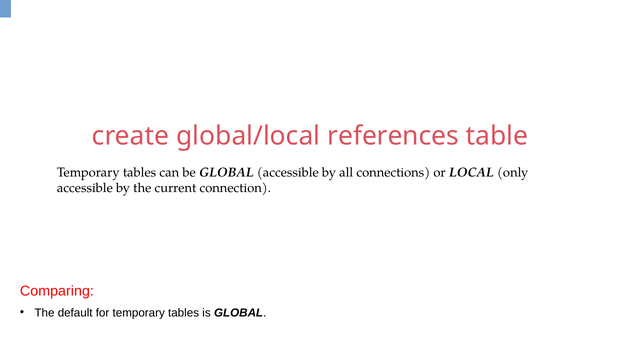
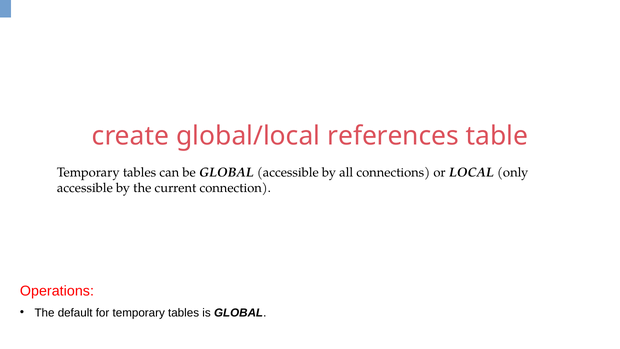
Comparing: Comparing -> Operations (57, 291)
